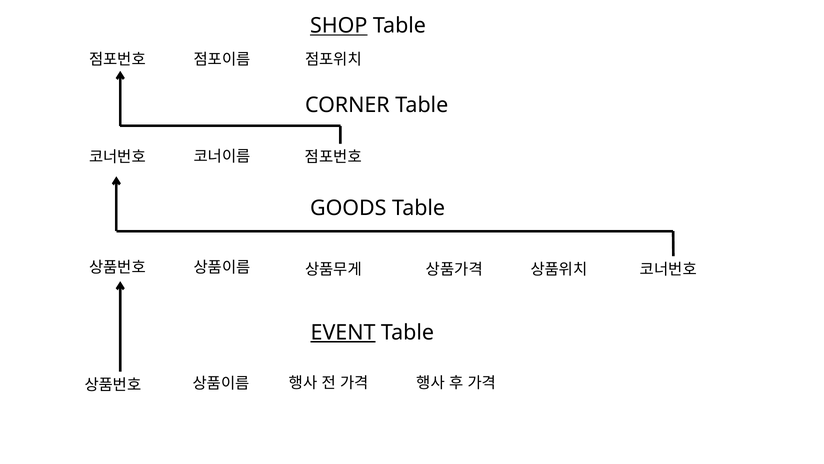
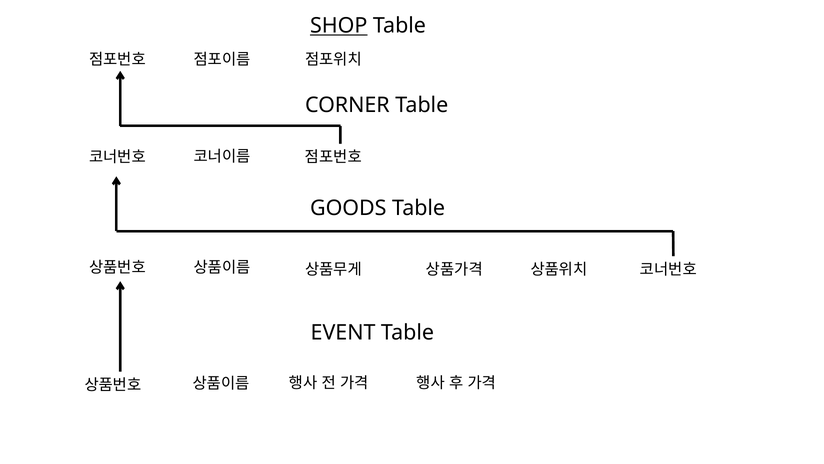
EVENT underline: present -> none (343, 332)
